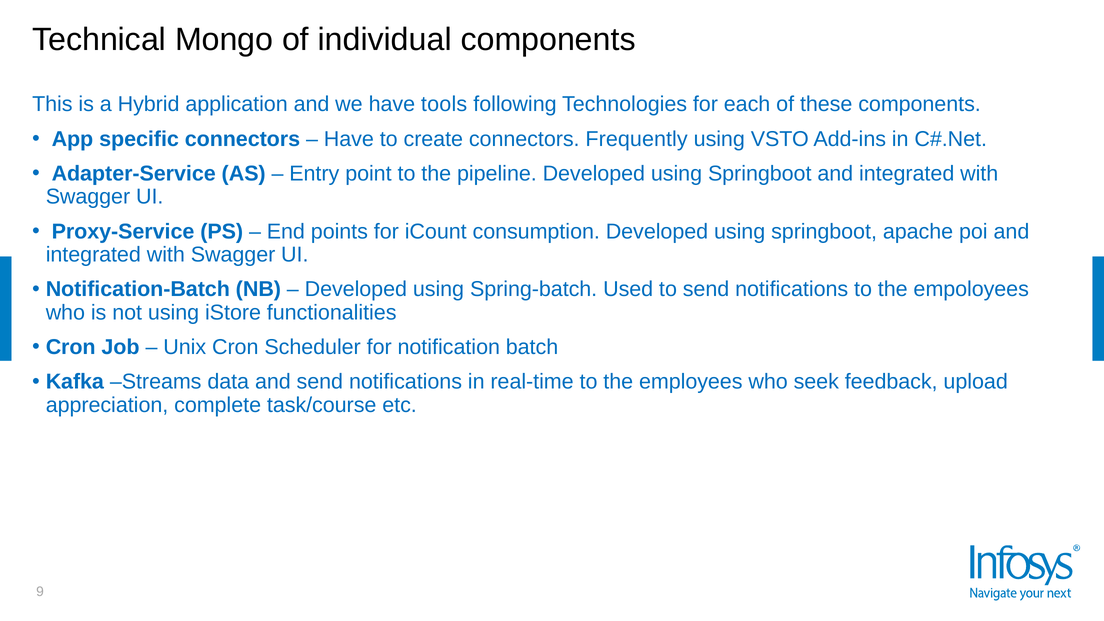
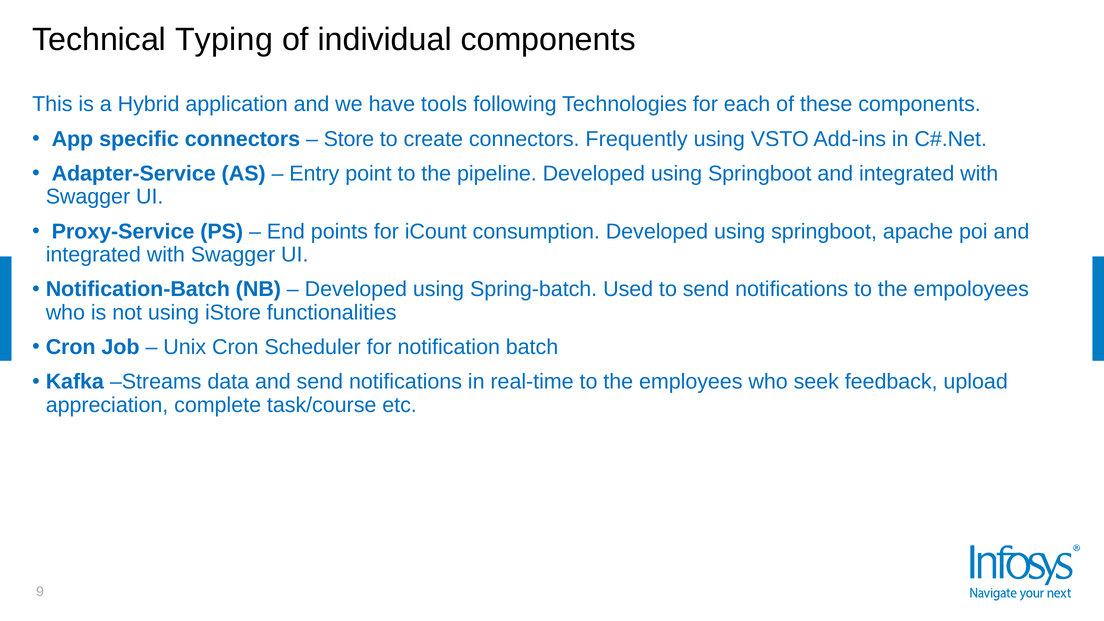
Mongo: Mongo -> Typing (224, 40)
Have: Have -> Store (349, 139)
